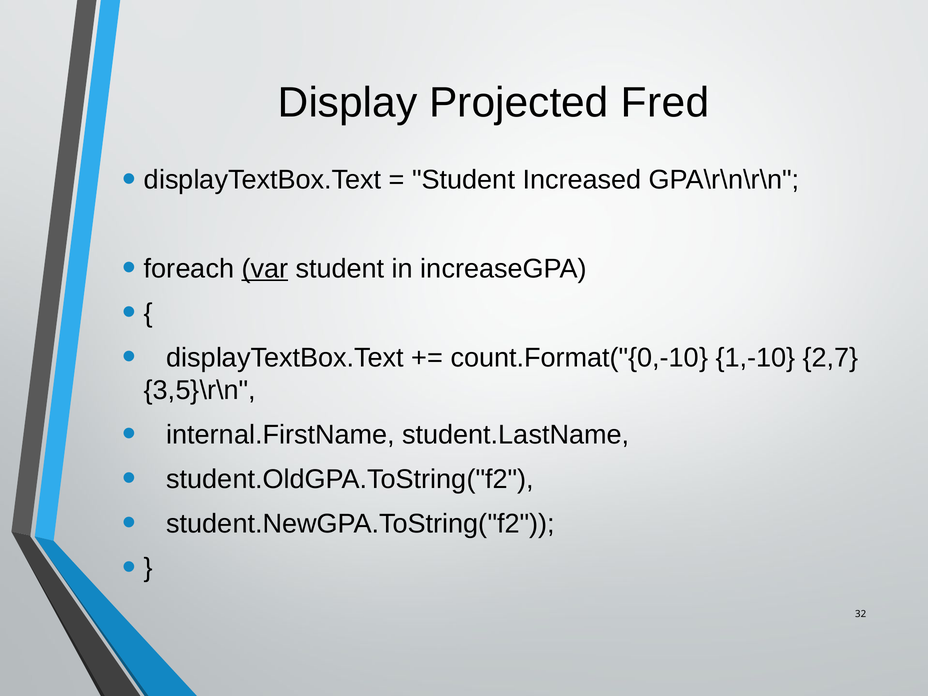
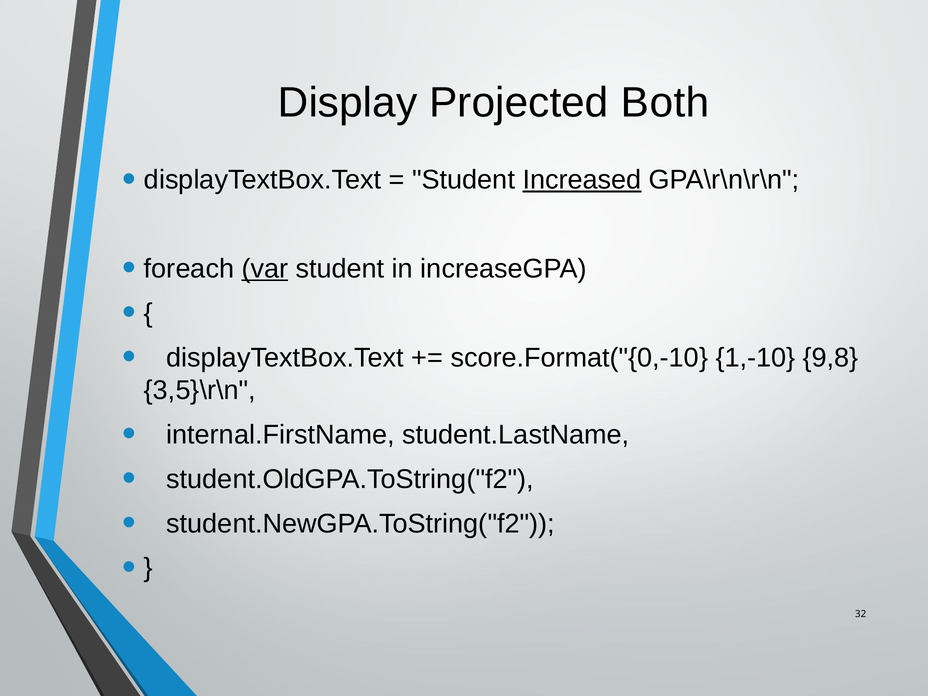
Fred: Fred -> Both (665, 103)
Increased underline: none -> present (582, 180)
count.Format("{0,-10: count.Format("{0,-10 -> score.Format("{0,-10 (579, 358)
2,7: 2,7 -> 9,8 (831, 358)
